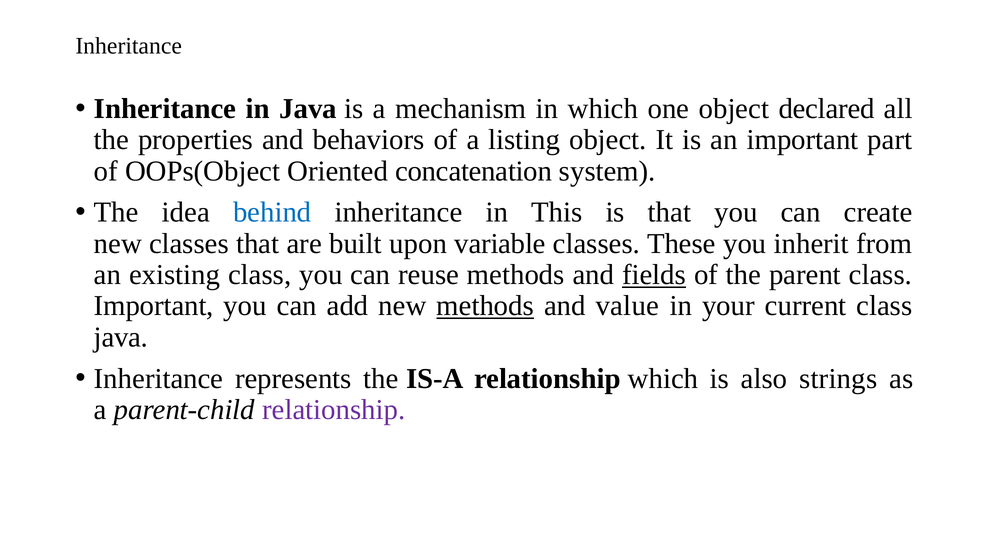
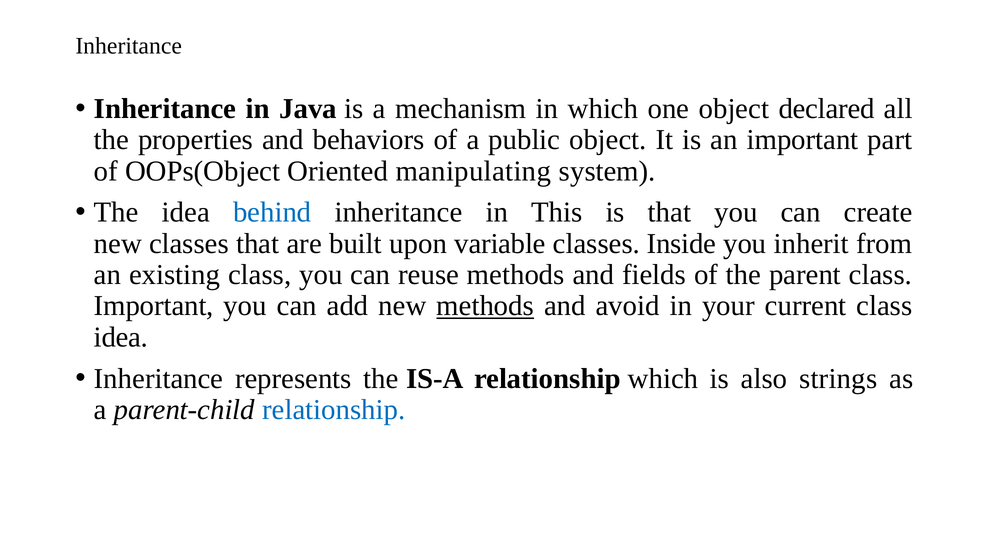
listing: listing -> public (524, 140)
concatenation: concatenation -> manipulating (473, 171)
These: These -> Inside (681, 244)
fields underline: present -> none (654, 275)
value: value -> avoid (628, 306)
java: java -> idea (121, 337)
relationship colour: purple -> blue (334, 410)
